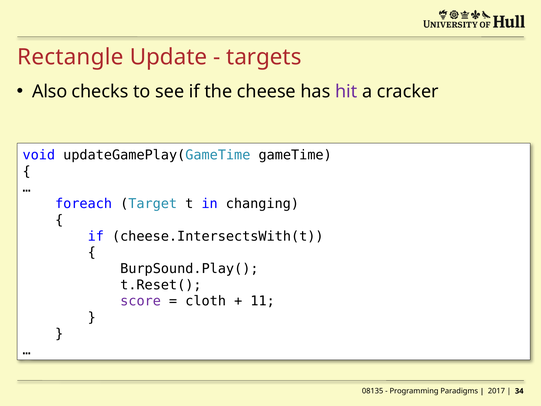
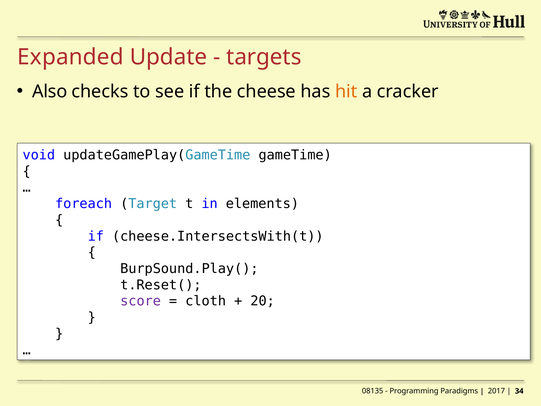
Rectangle: Rectangle -> Expanded (70, 57)
hit colour: purple -> orange (346, 91)
changing: changing -> elements (262, 204)
11: 11 -> 20 (263, 301)
